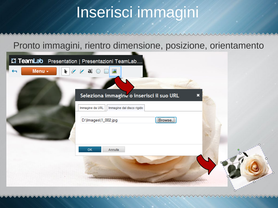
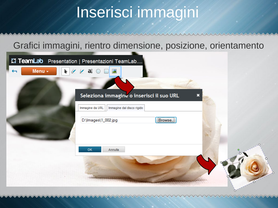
Pronto: Pronto -> Grafici (27, 46)
